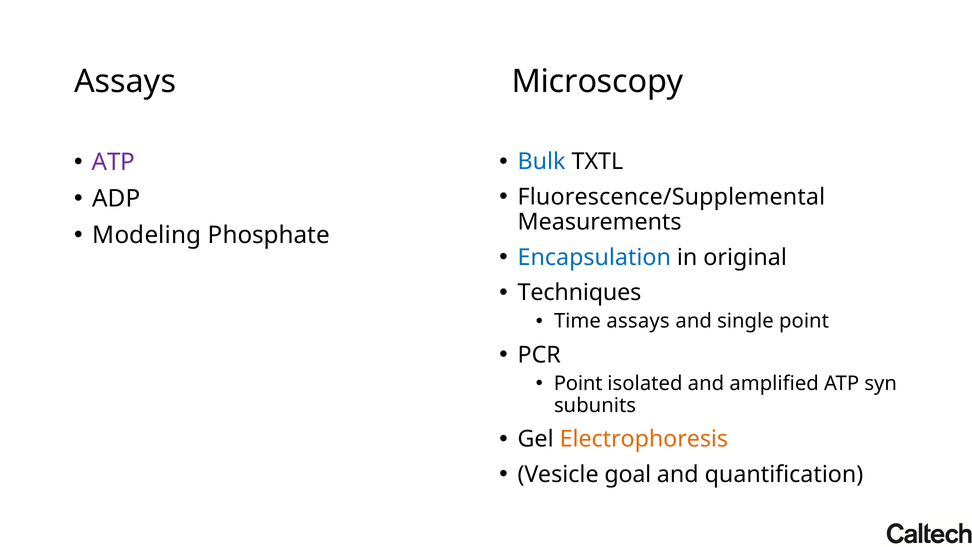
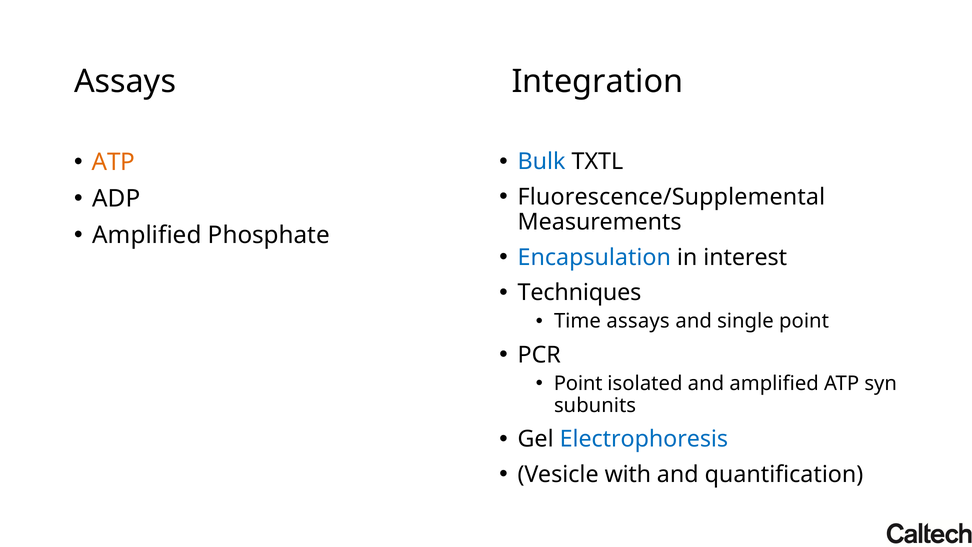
Microscopy: Microscopy -> Integration (597, 82)
ATP colour: purple -> orange (113, 162)
Modeling: Modeling -> Amplified (147, 235)
original: original -> interest (745, 257)
Electrophoresis colour: orange -> blue (644, 439)
goal: goal -> with (628, 474)
